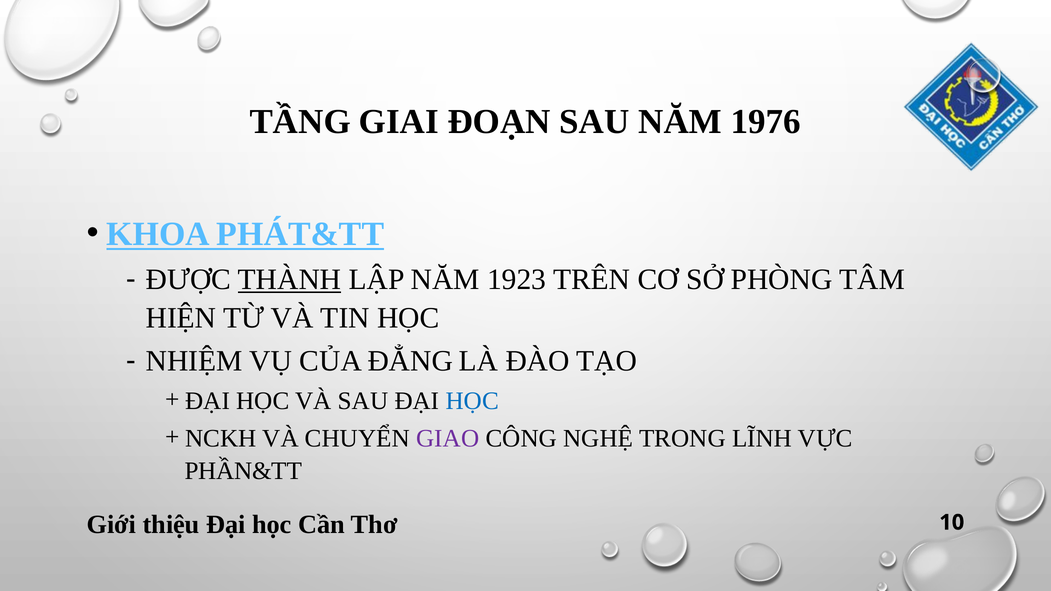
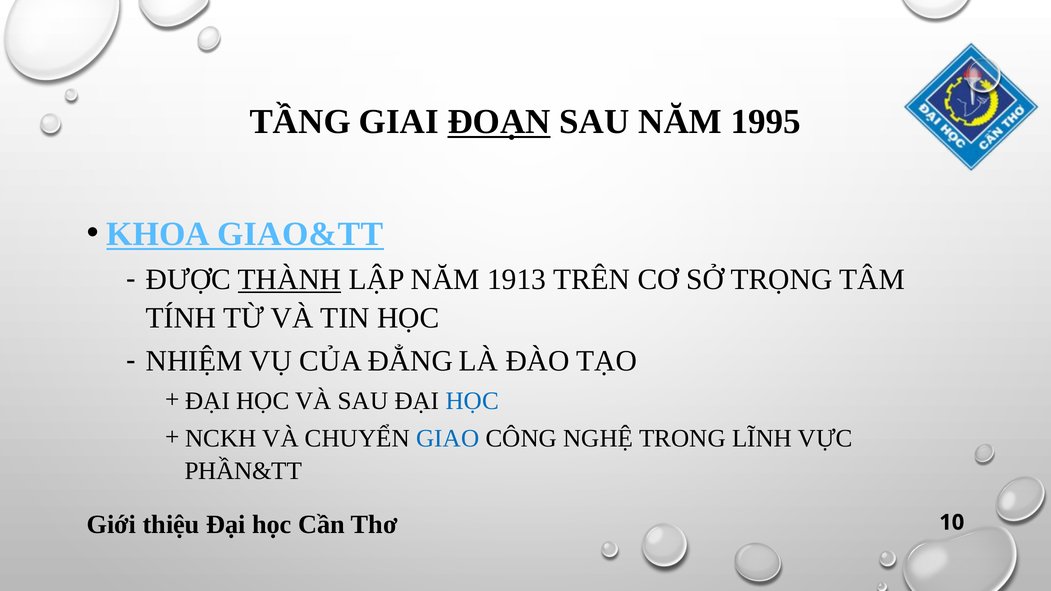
ĐOẠN underline: none -> present (499, 122)
1976: 1976 -> 1995 (766, 122)
PHÁT&TT: PHÁT&TT -> GIAO&TT (300, 234)
1923: 1923 -> 1913 (517, 280)
PHÒNG: PHÒNG -> TRỌNG (782, 280)
HIỆN: HIỆN -> TÍNH (181, 318)
GIAO colour: purple -> blue (448, 438)
